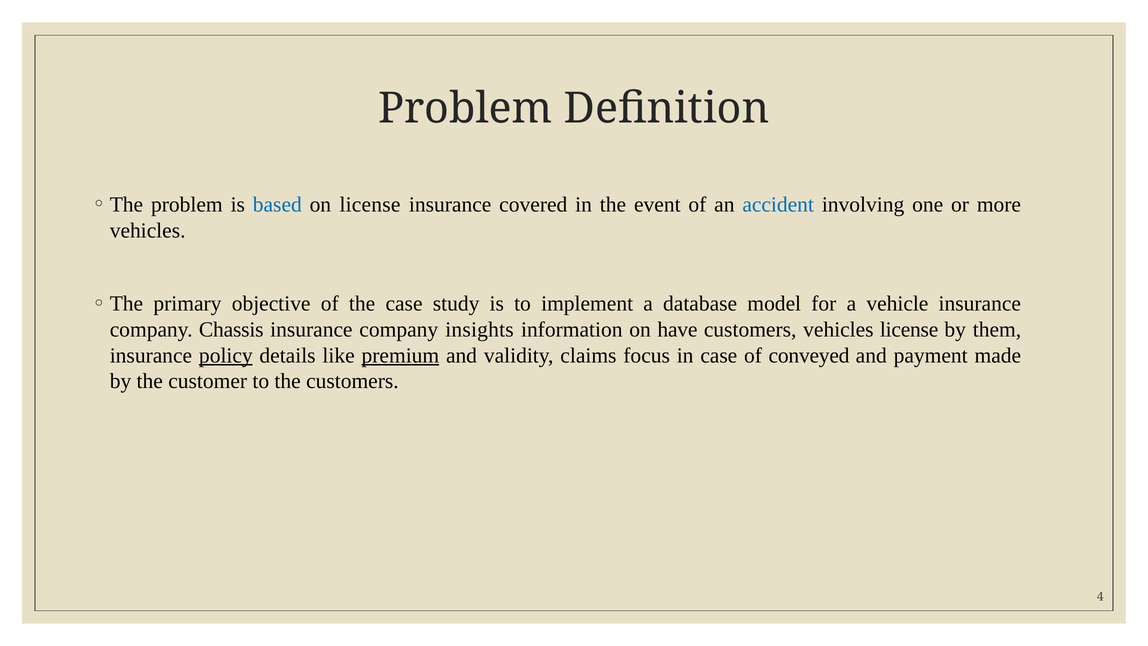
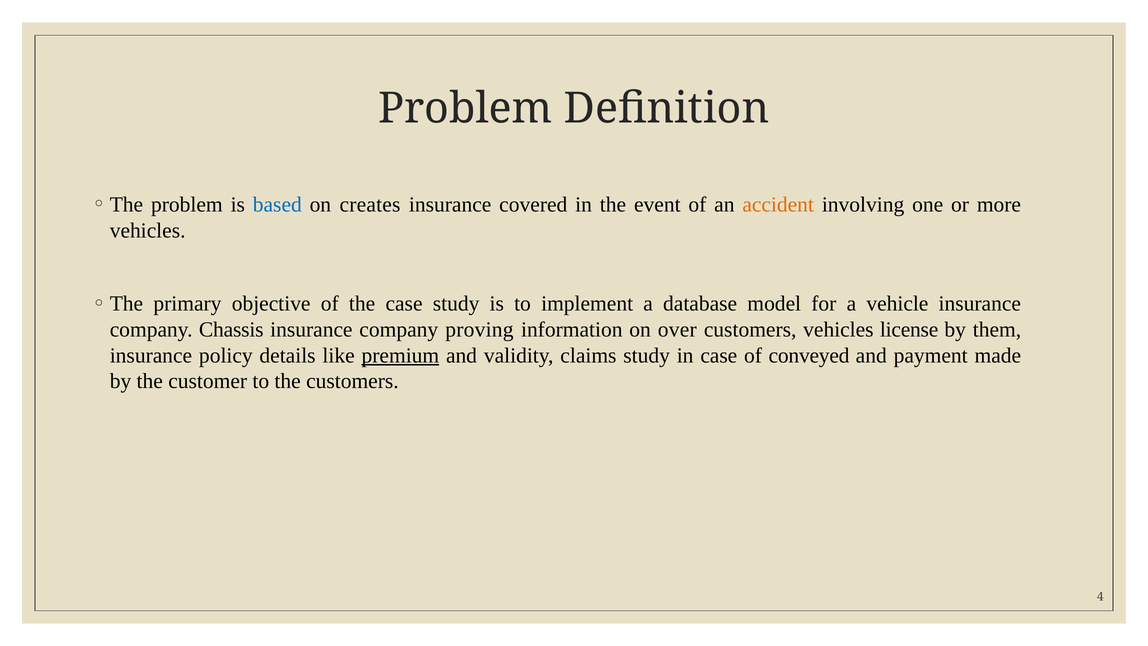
on license: license -> creates (370, 205)
accident colour: blue -> orange (778, 205)
insights: insights -> proving (479, 329)
have: have -> over (677, 329)
policy underline: present -> none (226, 355)
claims focus: focus -> study (647, 355)
